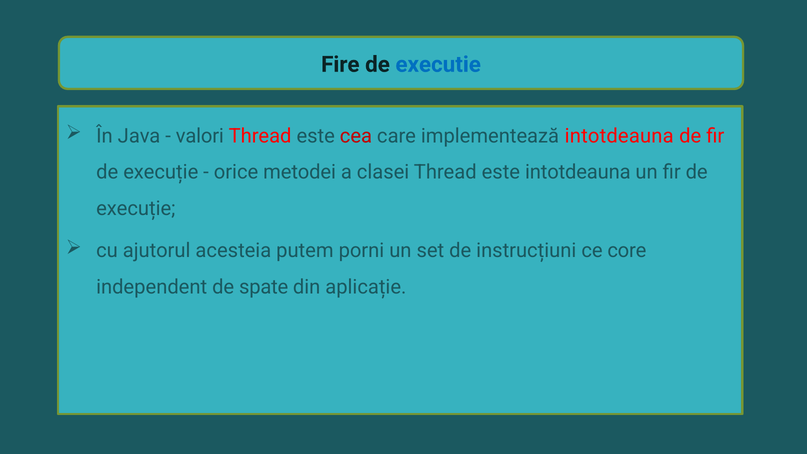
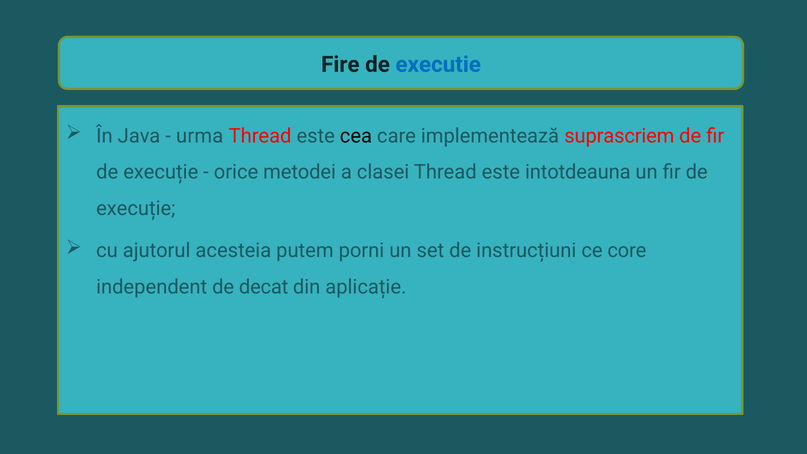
valori: valori -> urma (200, 136)
cea colour: red -> black (356, 136)
implementează intotdeauna: intotdeauna -> suprascriem (619, 136)
spate: spate -> decat (264, 287)
